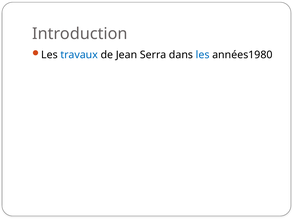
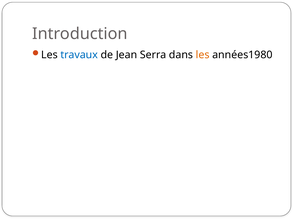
les colour: blue -> orange (203, 55)
